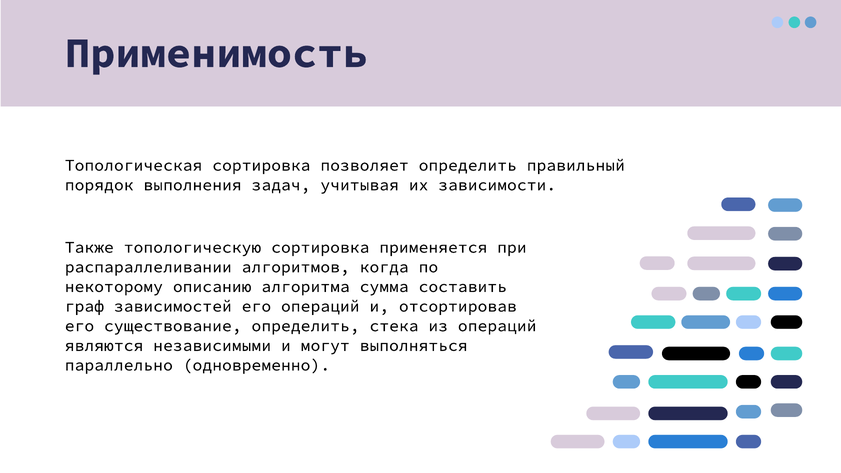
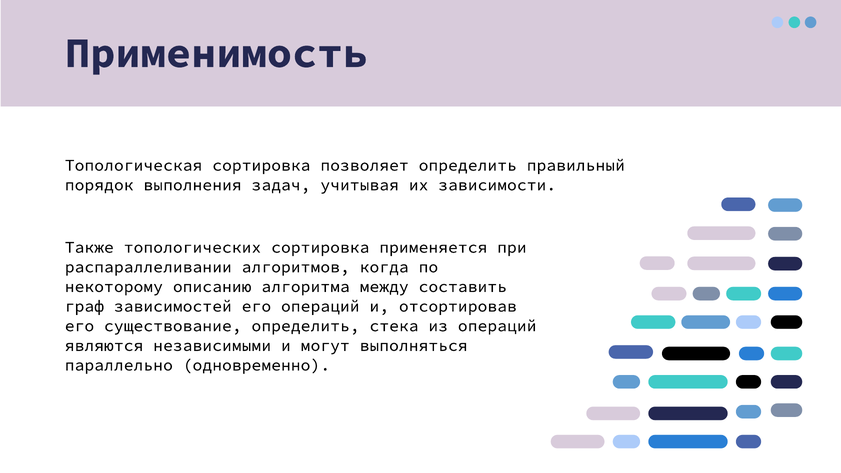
топологическую: топологическую -> топологических (193, 247)
сумма: сумма -> между (384, 287)
